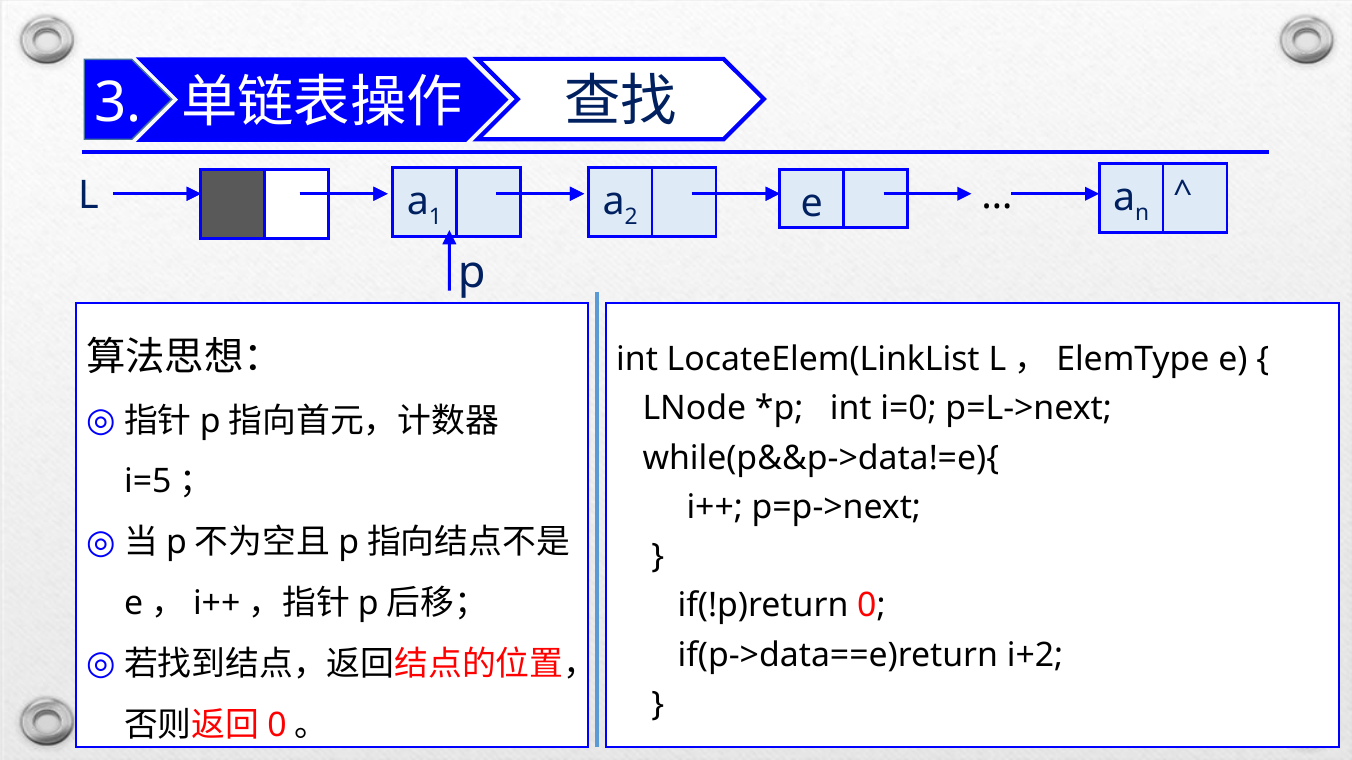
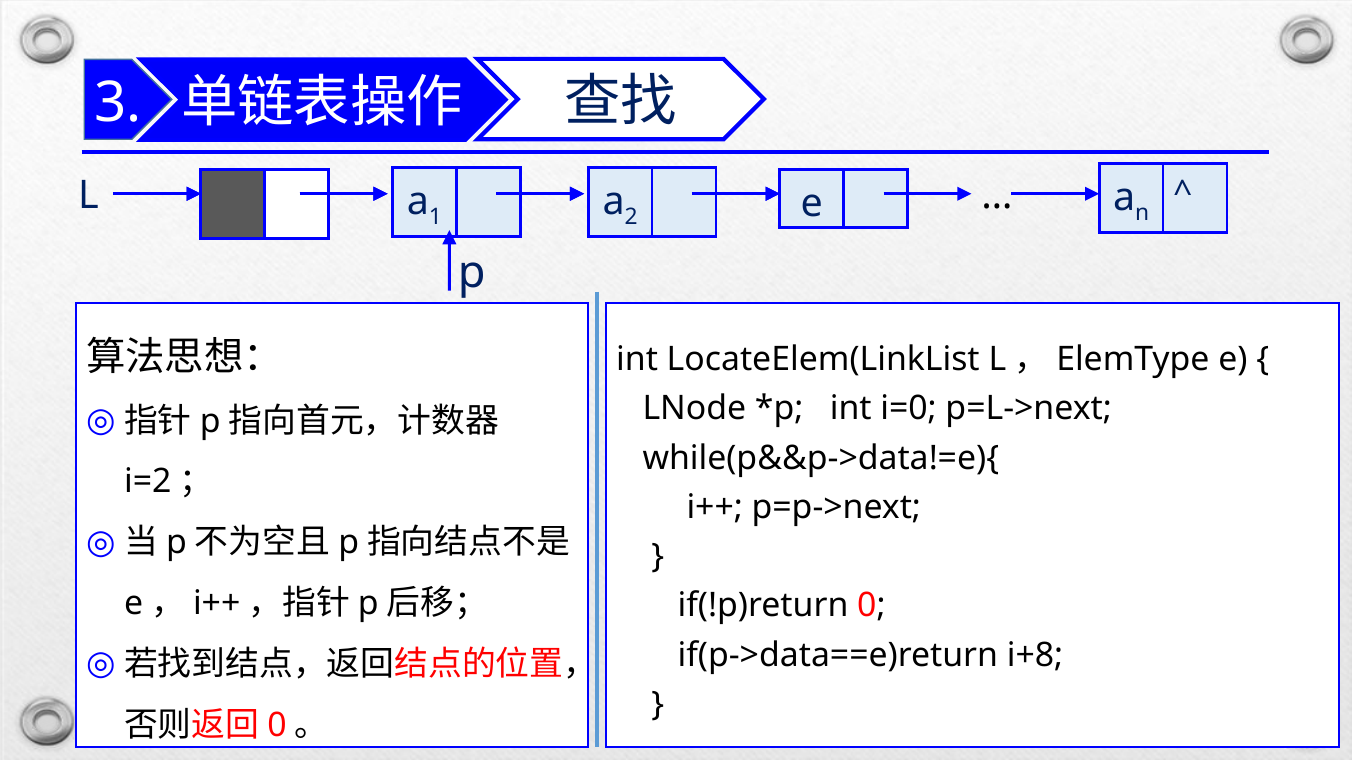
i=5: i=5 -> i=2 (148, 482)
i+2: i+2 -> i+8 (1035, 655)
